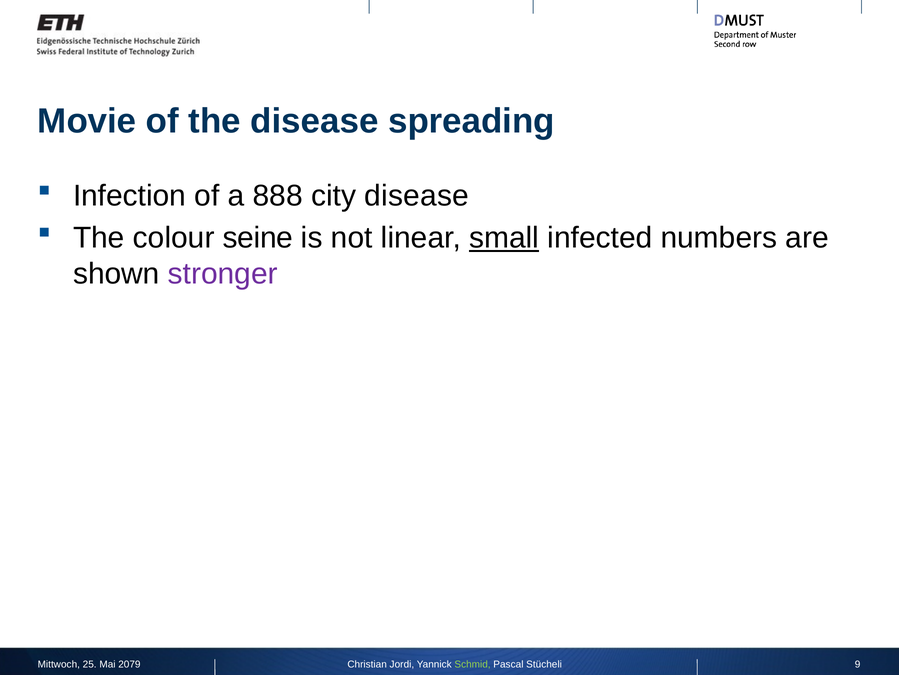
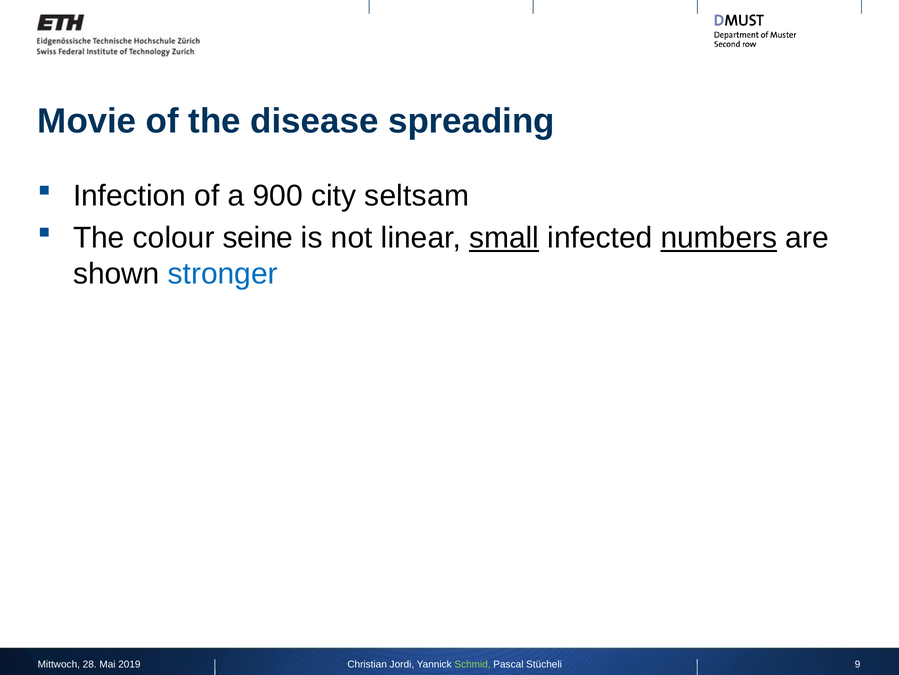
888: 888 -> 900 (278, 196)
city disease: disease -> seltsam (417, 196)
numbers underline: none -> present (719, 238)
stronger colour: purple -> blue (223, 274)
25: 25 -> 28 (90, 664)
2079: 2079 -> 2019 (129, 664)
